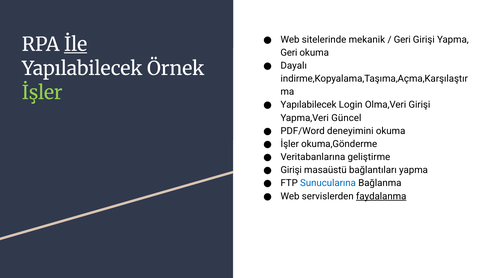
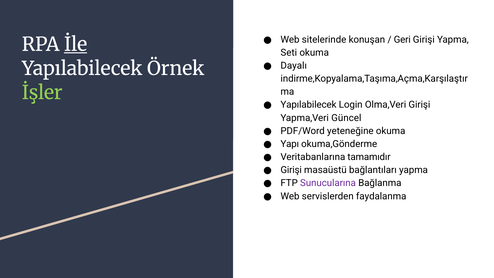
mekanik: mekanik -> konuşan (367, 39)
Geri: Geri -> Seti (289, 53)
deneyimini: deneyimini -> yeteneğine (350, 131)
İşler: İşler -> Yapı (290, 144)
geliştirme: geliştirme -> tamamıdır (369, 157)
Sunucularına colour: blue -> purple (328, 183)
faydalanma underline: present -> none (381, 196)
